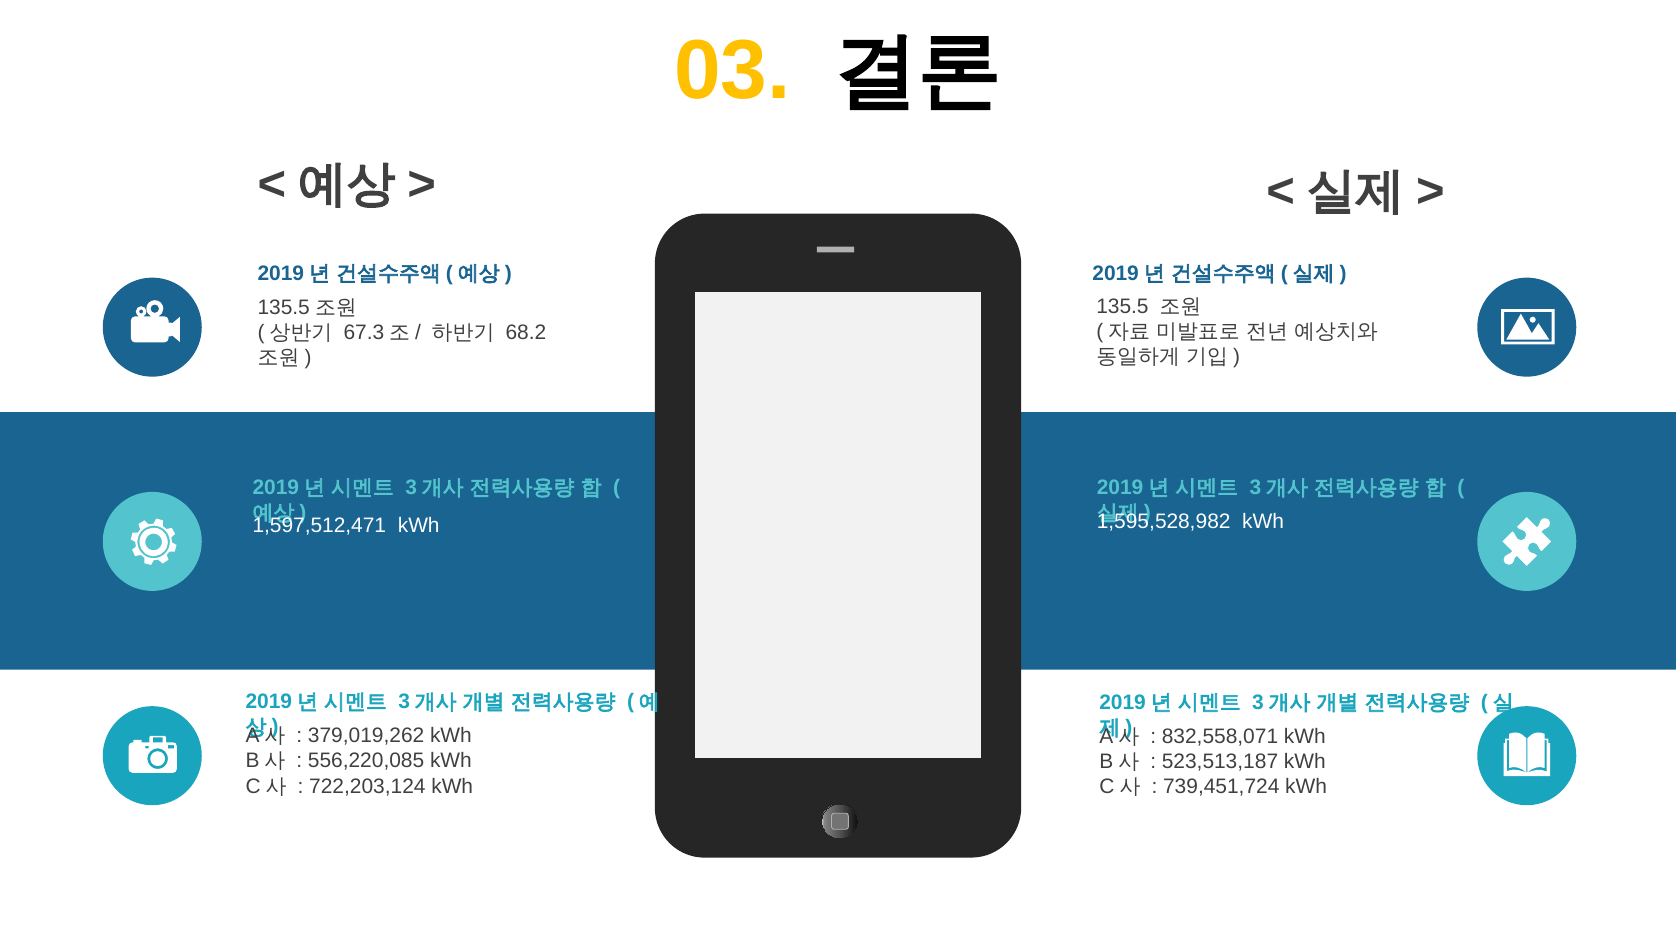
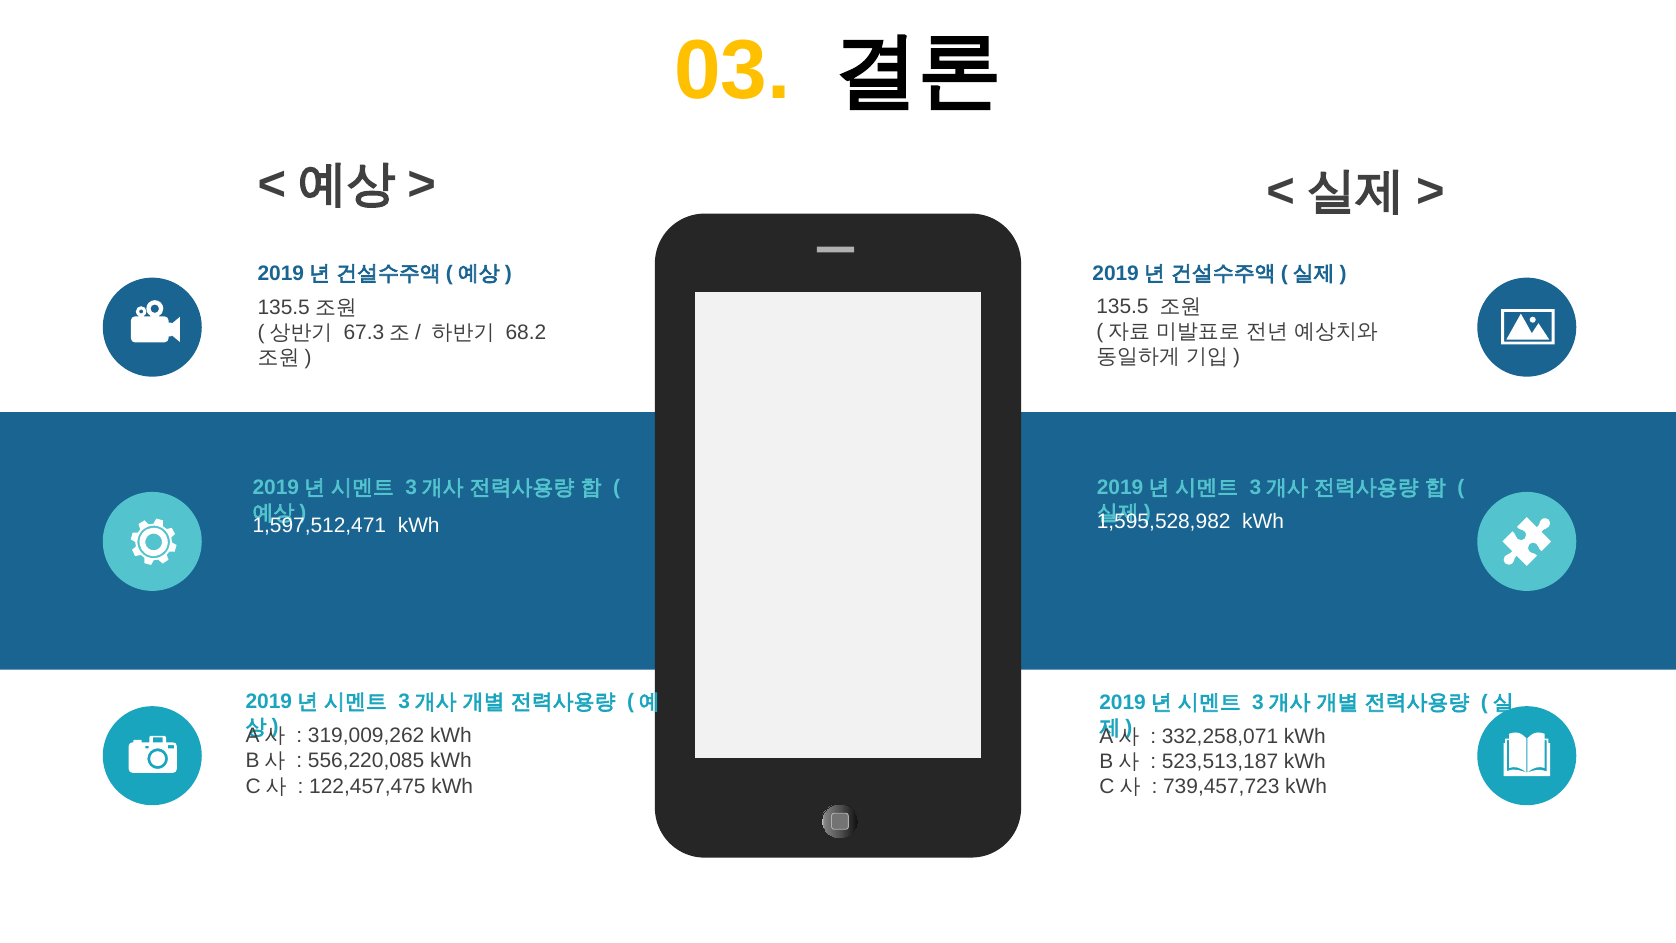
379,019,262: 379,019,262 -> 319,009,262 (366, 736)
832,558,071: 832,558,071 -> 332,258,071 (1220, 736)
722,203,124: 722,203,124 -> 122,457,475 (367, 786)
739,451,724: 739,451,724 -> 739,457,723 (1221, 787)
